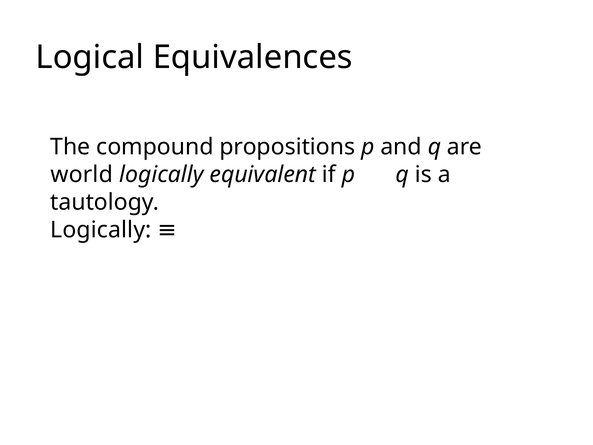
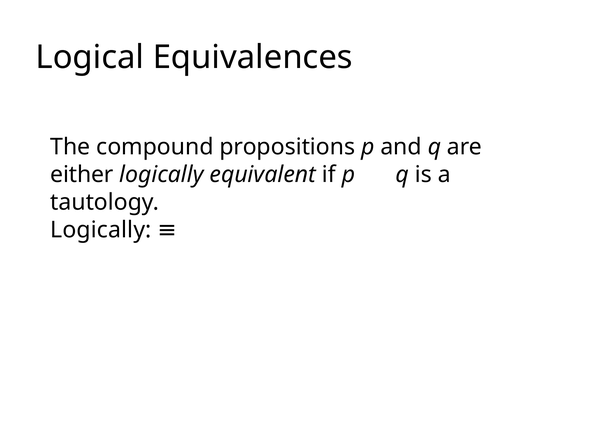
world: world -> either (82, 175)
